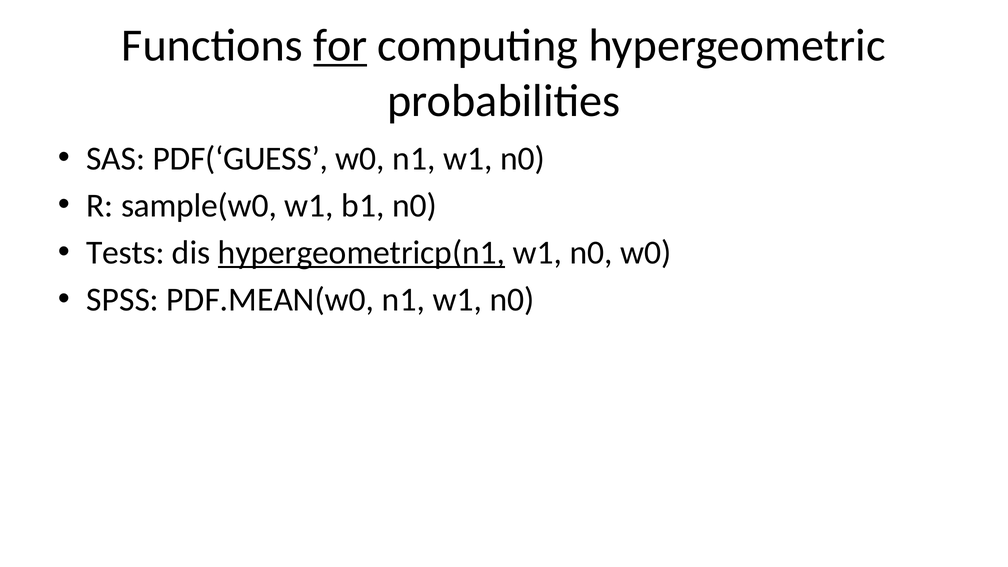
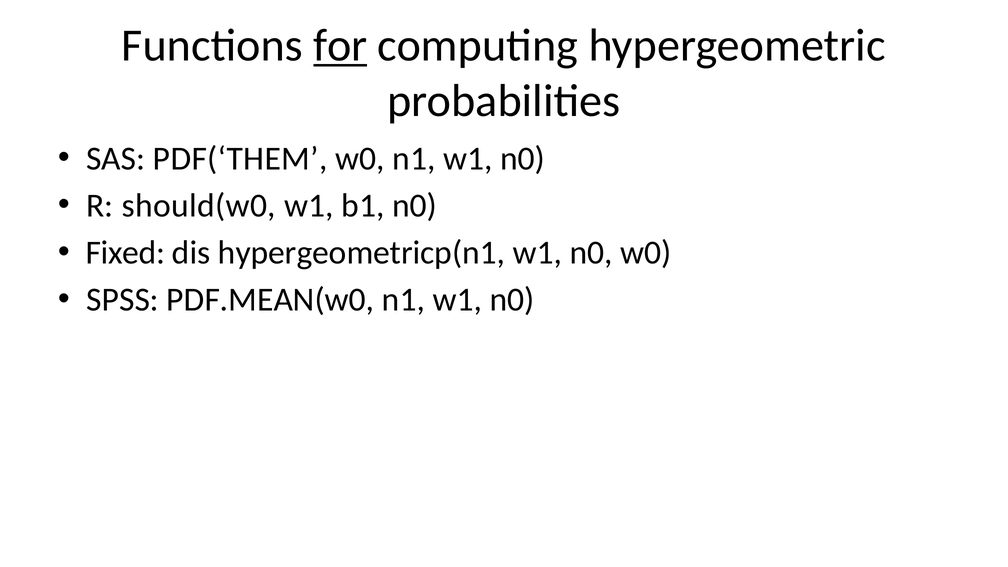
PDF(‘GUESS: PDF(‘GUESS -> PDF(‘THEM (240, 159)
sample(w0: sample(w0 -> should(w0 (199, 206)
Tests: Tests -> Fixed (125, 253)
hypergeometricp(n1 underline: present -> none (362, 253)
